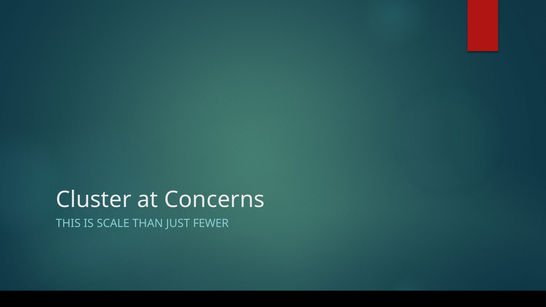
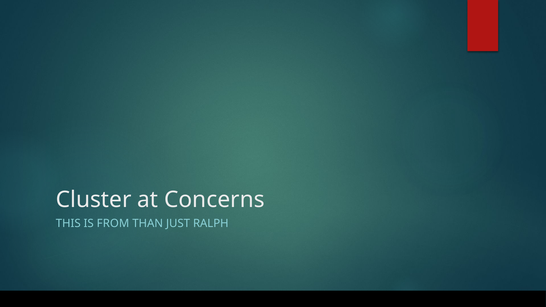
SCALE: SCALE -> FROM (113, 224)
FEWER: FEWER -> RALPH (211, 224)
